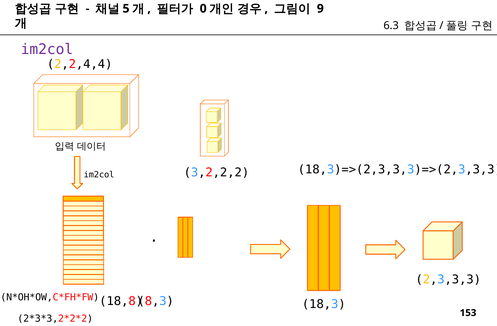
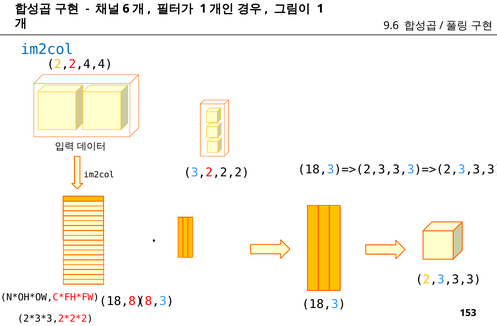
5: 5 -> 6 (126, 9)
0: 0 -> 1 (203, 9)
9: 9 -> 1 (320, 9)
6.3: 6.3 -> 9.6 (391, 25)
im2col colour: purple -> blue (47, 49)
